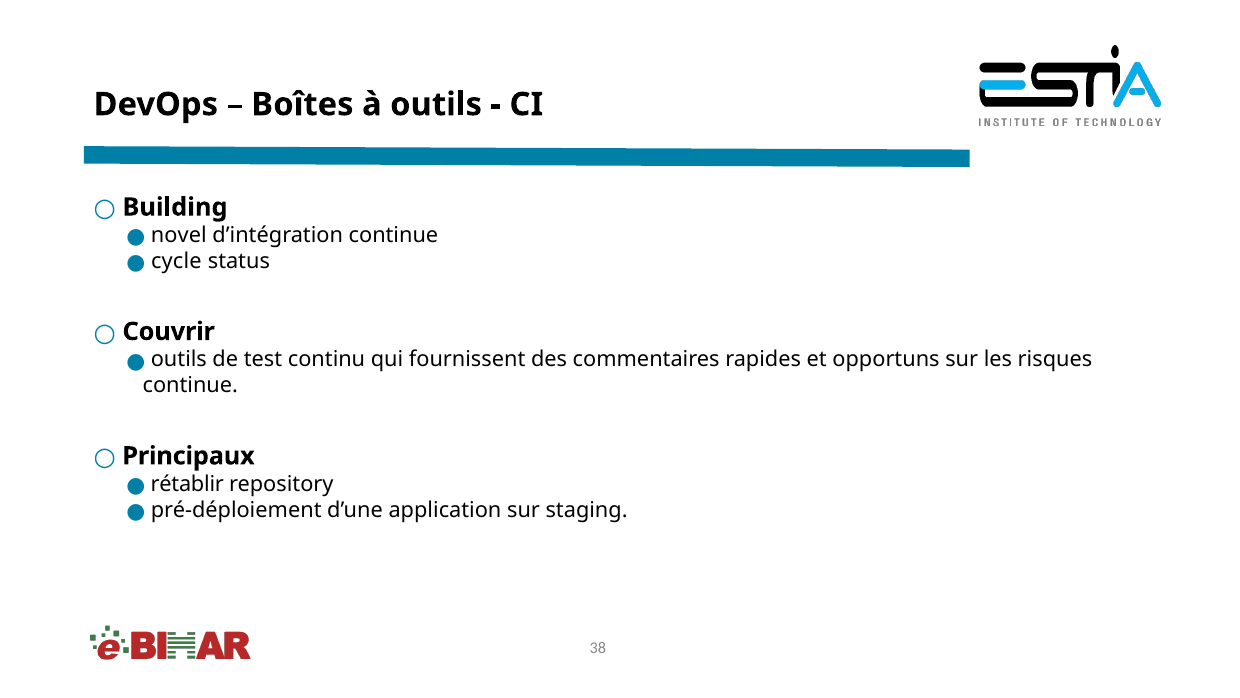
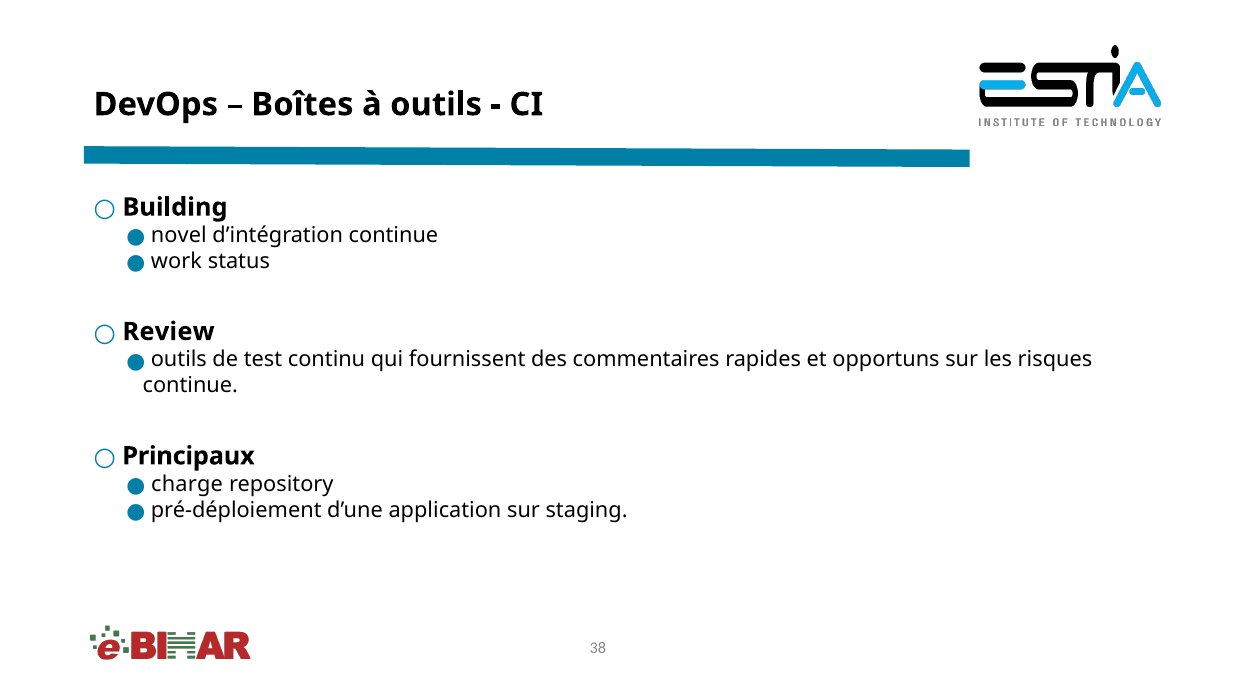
cycle: cycle -> work (176, 261)
Couvrir: Couvrir -> Review (168, 331)
rétablir: rétablir -> charge (187, 484)
